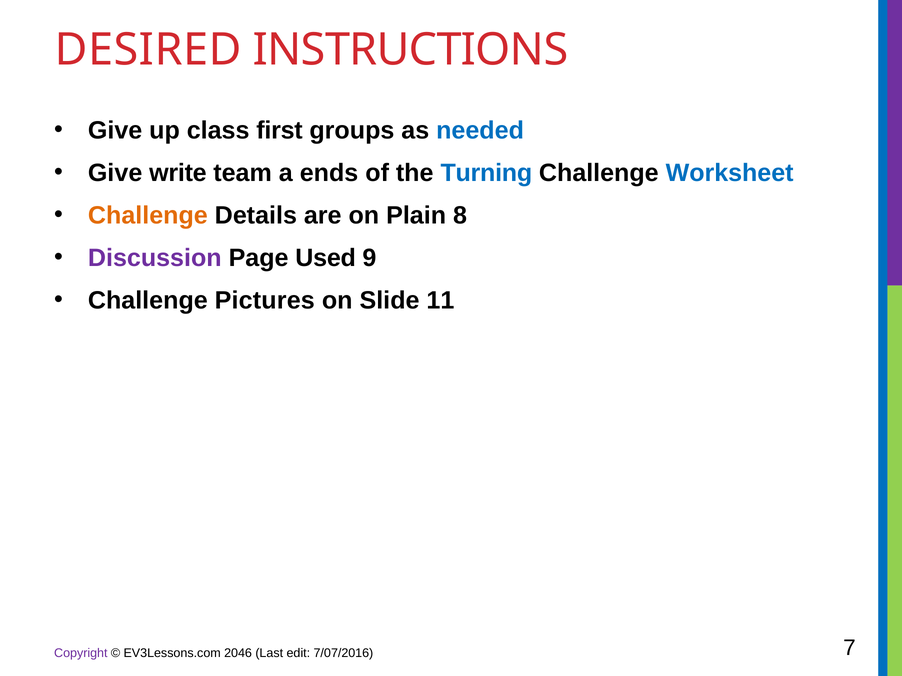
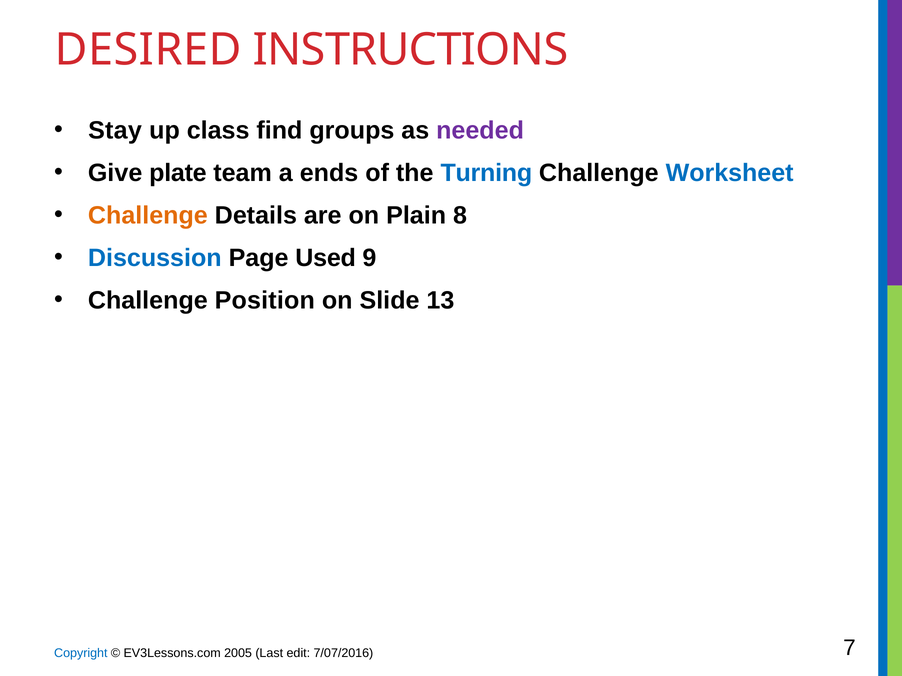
Give: Give -> Stay (115, 130)
first: first -> find (279, 130)
needed colour: blue -> purple (480, 130)
write: write -> plate (178, 173)
Discussion colour: purple -> blue (155, 258)
Pictures: Pictures -> Position (265, 301)
11: 11 -> 13 (440, 301)
Copyright colour: purple -> blue (81, 653)
2046: 2046 -> 2005 (238, 653)
